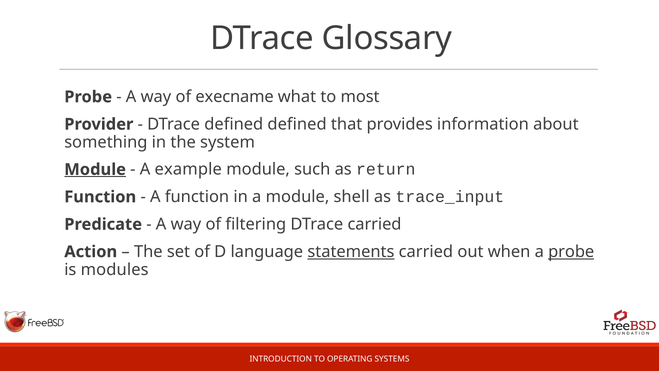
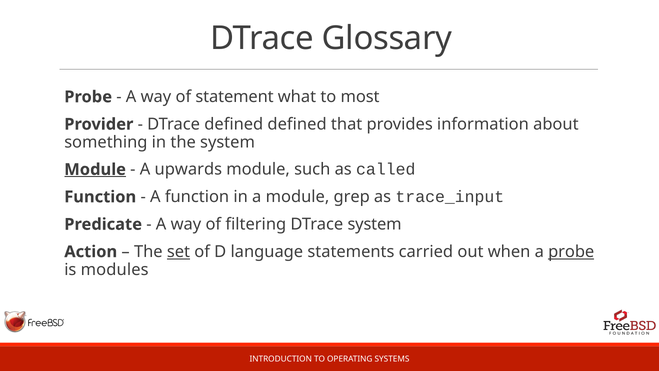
execname: execname -> statement (235, 97)
example: example -> upwards (188, 169)
return: return -> called (386, 169)
shell: shell -> grep (352, 197)
DTrace carried: carried -> system (375, 224)
set underline: none -> present (178, 252)
statements underline: present -> none (351, 252)
